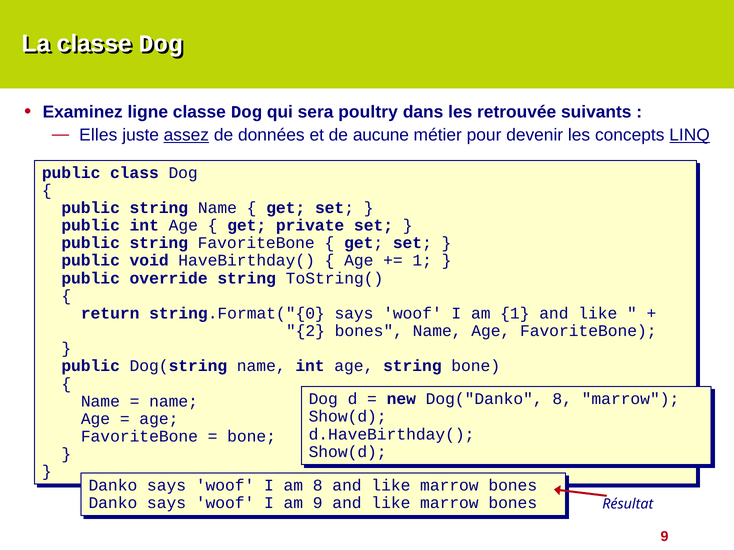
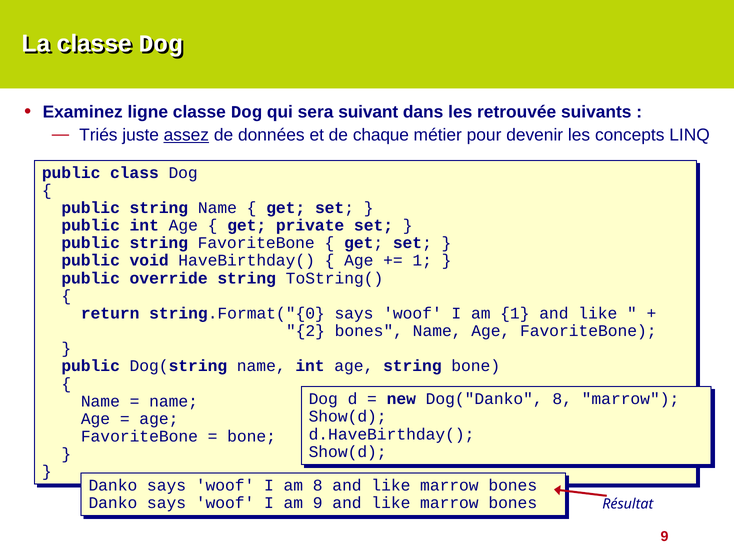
poultry: poultry -> suivant (368, 112)
Elles: Elles -> Triés (98, 135)
aucune: aucune -> chaque (381, 135)
LINQ underline: present -> none (690, 135)
